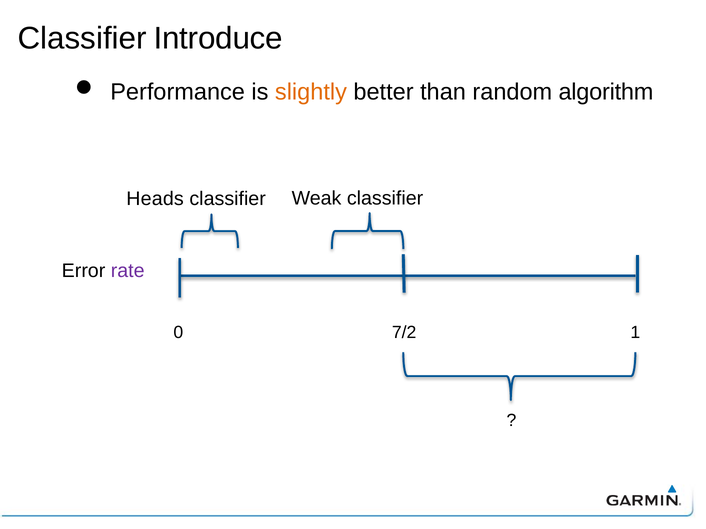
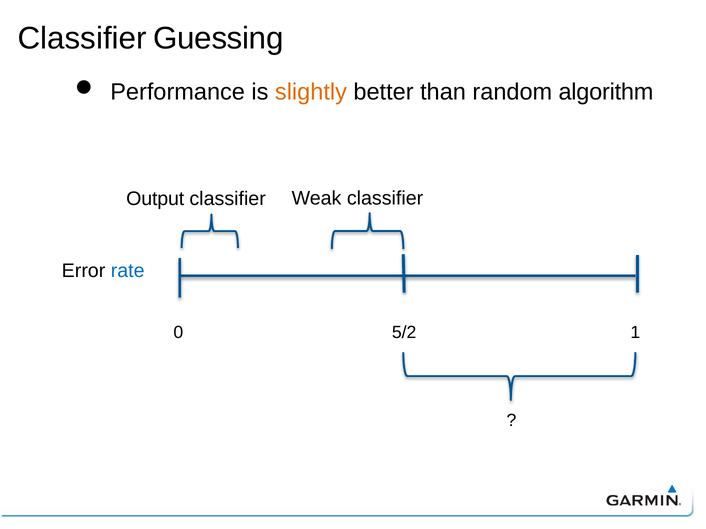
Introduce: Introduce -> Guessing (218, 39)
Heads: Heads -> Output (155, 199)
rate colour: purple -> blue (128, 271)
7/2: 7/2 -> 5/2 (404, 333)
